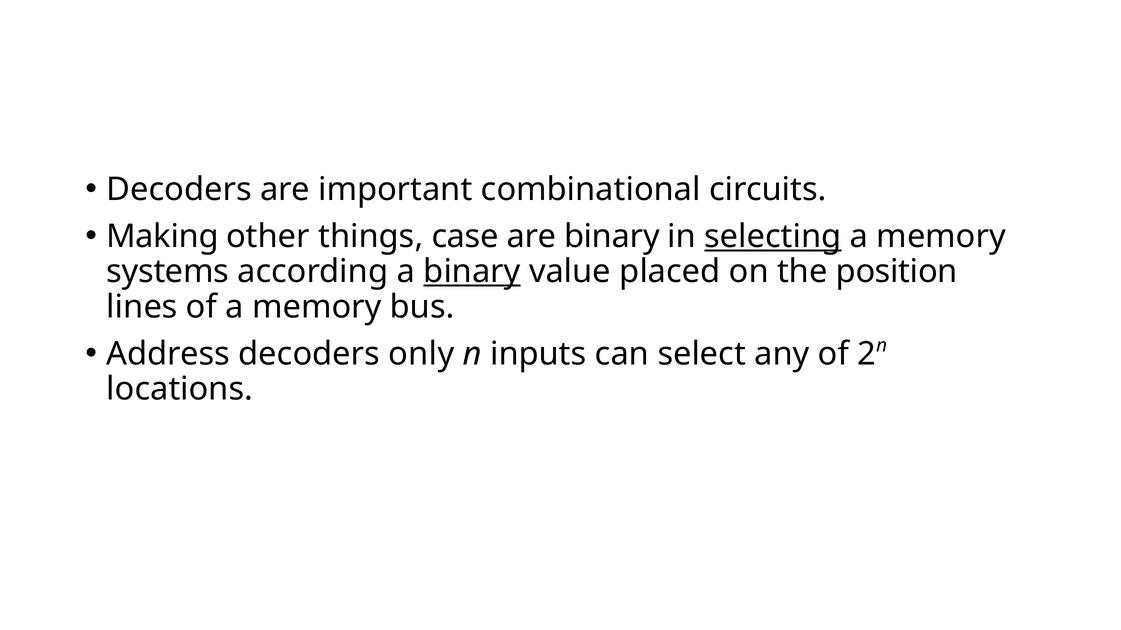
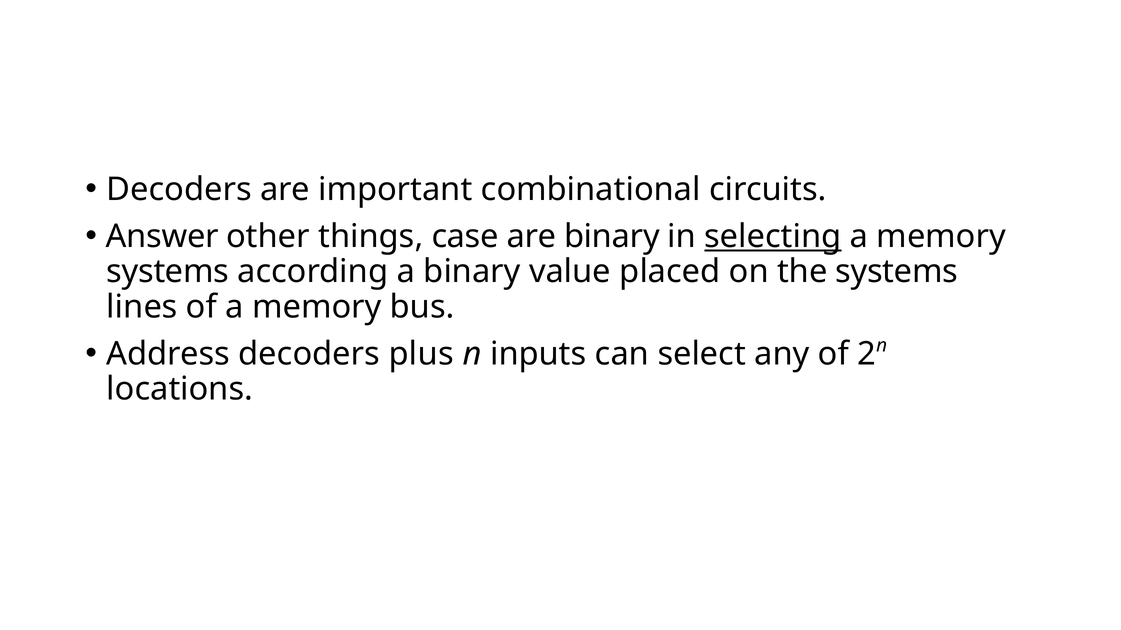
Making: Making -> Answer (162, 237)
binary underline: present -> none (472, 272)
the position: position -> systems (897, 272)
only: only -> plus (421, 354)
